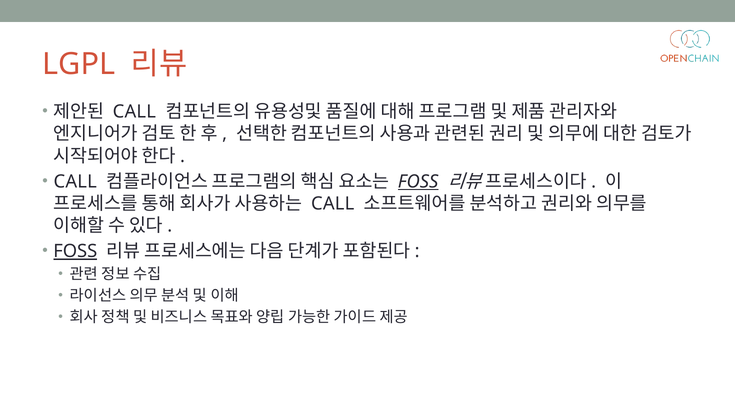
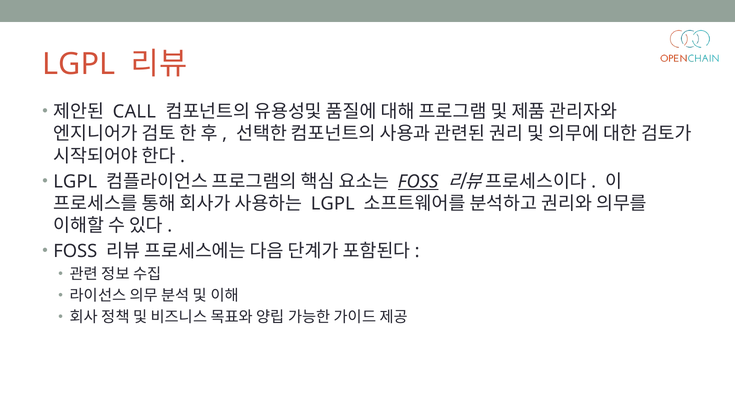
CALL: CALL -> LGPL (75, 182)
CALL: CALL -> LGPL (333, 204)
FOSS underline: present -> none (75, 252)
